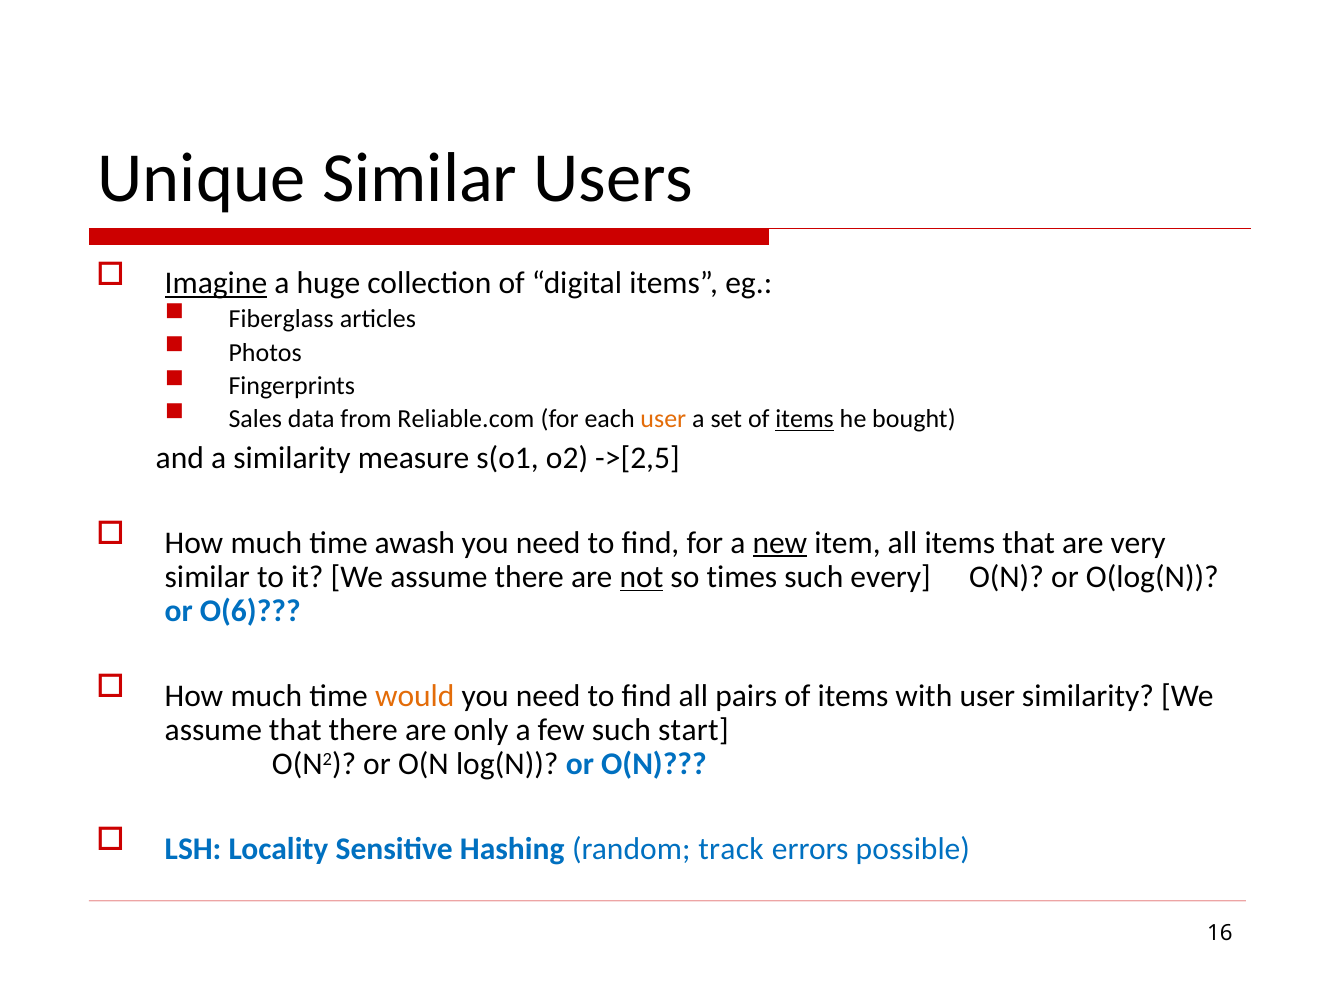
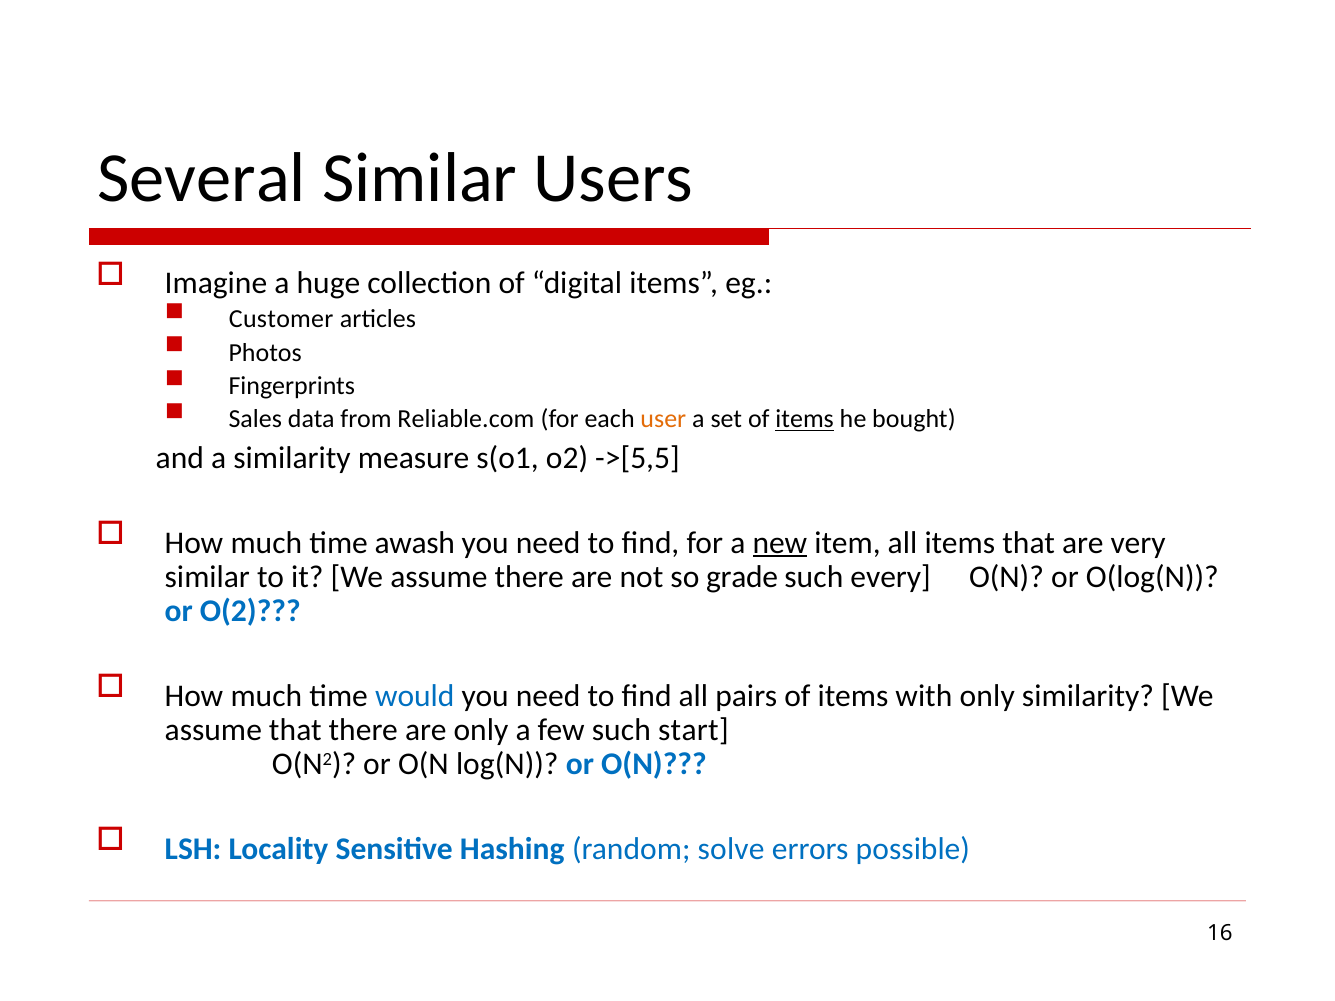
Unique: Unique -> Several (202, 178)
Imagine underline: present -> none (216, 284)
Fiberglass: Fiberglass -> Customer (281, 319)
->[2,5: ->[2,5 -> ->[5,5 (637, 458)
not underline: present -> none (641, 577)
times: times -> grade (742, 577)
O(6: O(6 -> O(2 (250, 611)
would colour: orange -> blue (415, 696)
with user: user -> only (987, 696)
track: track -> solve (731, 850)
